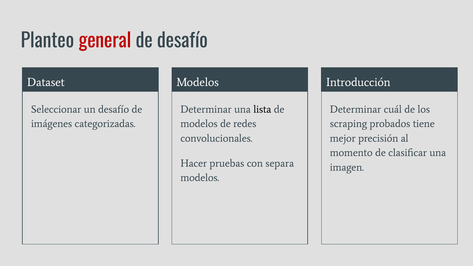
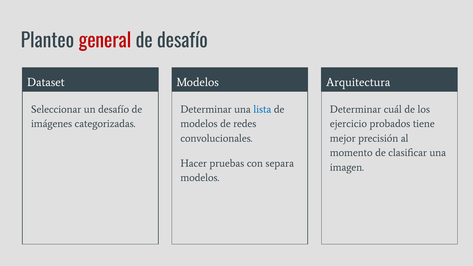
Introducción: Introducción -> Arquitectura (358, 82)
lista colour: black -> blue (262, 109)
scraping: scraping -> ejercicio (348, 124)
